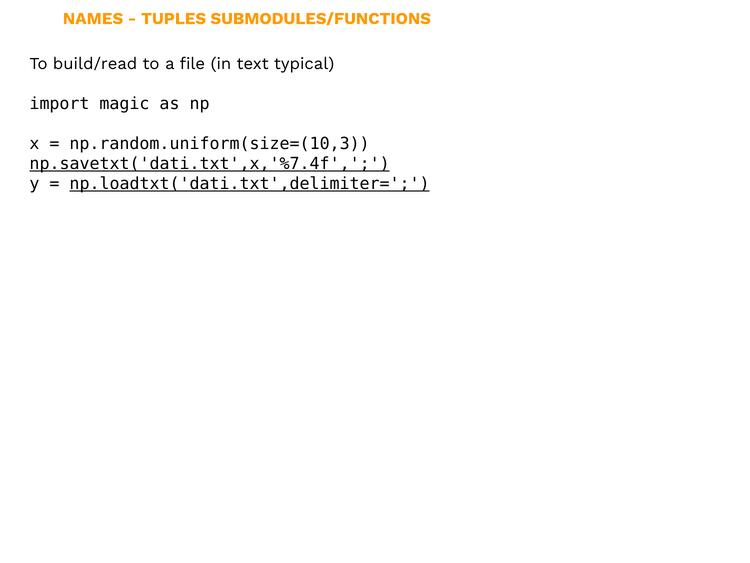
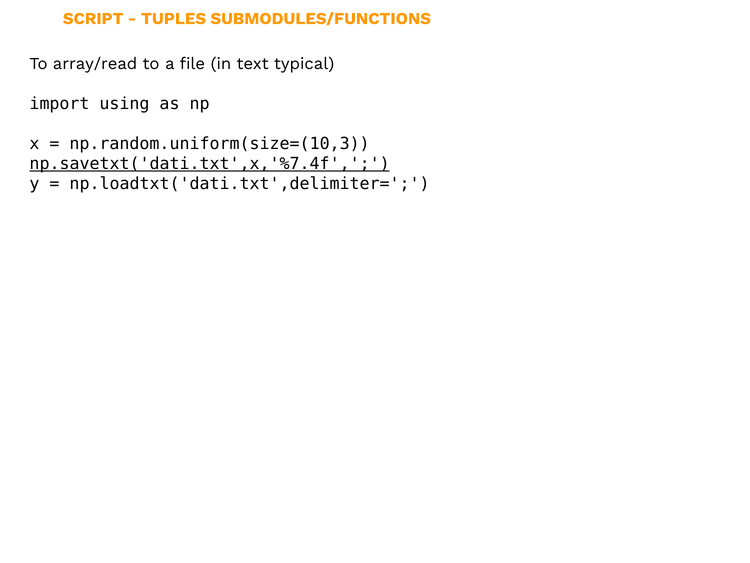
NAMES: NAMES -> SCRIPT (93, 19)
build/read: build/read -> array/read (95, 64)
magic: magic -> using (125, 104)
np.loadtxt('dati.txt',delimiter= underline: present -> none (250, 184)
